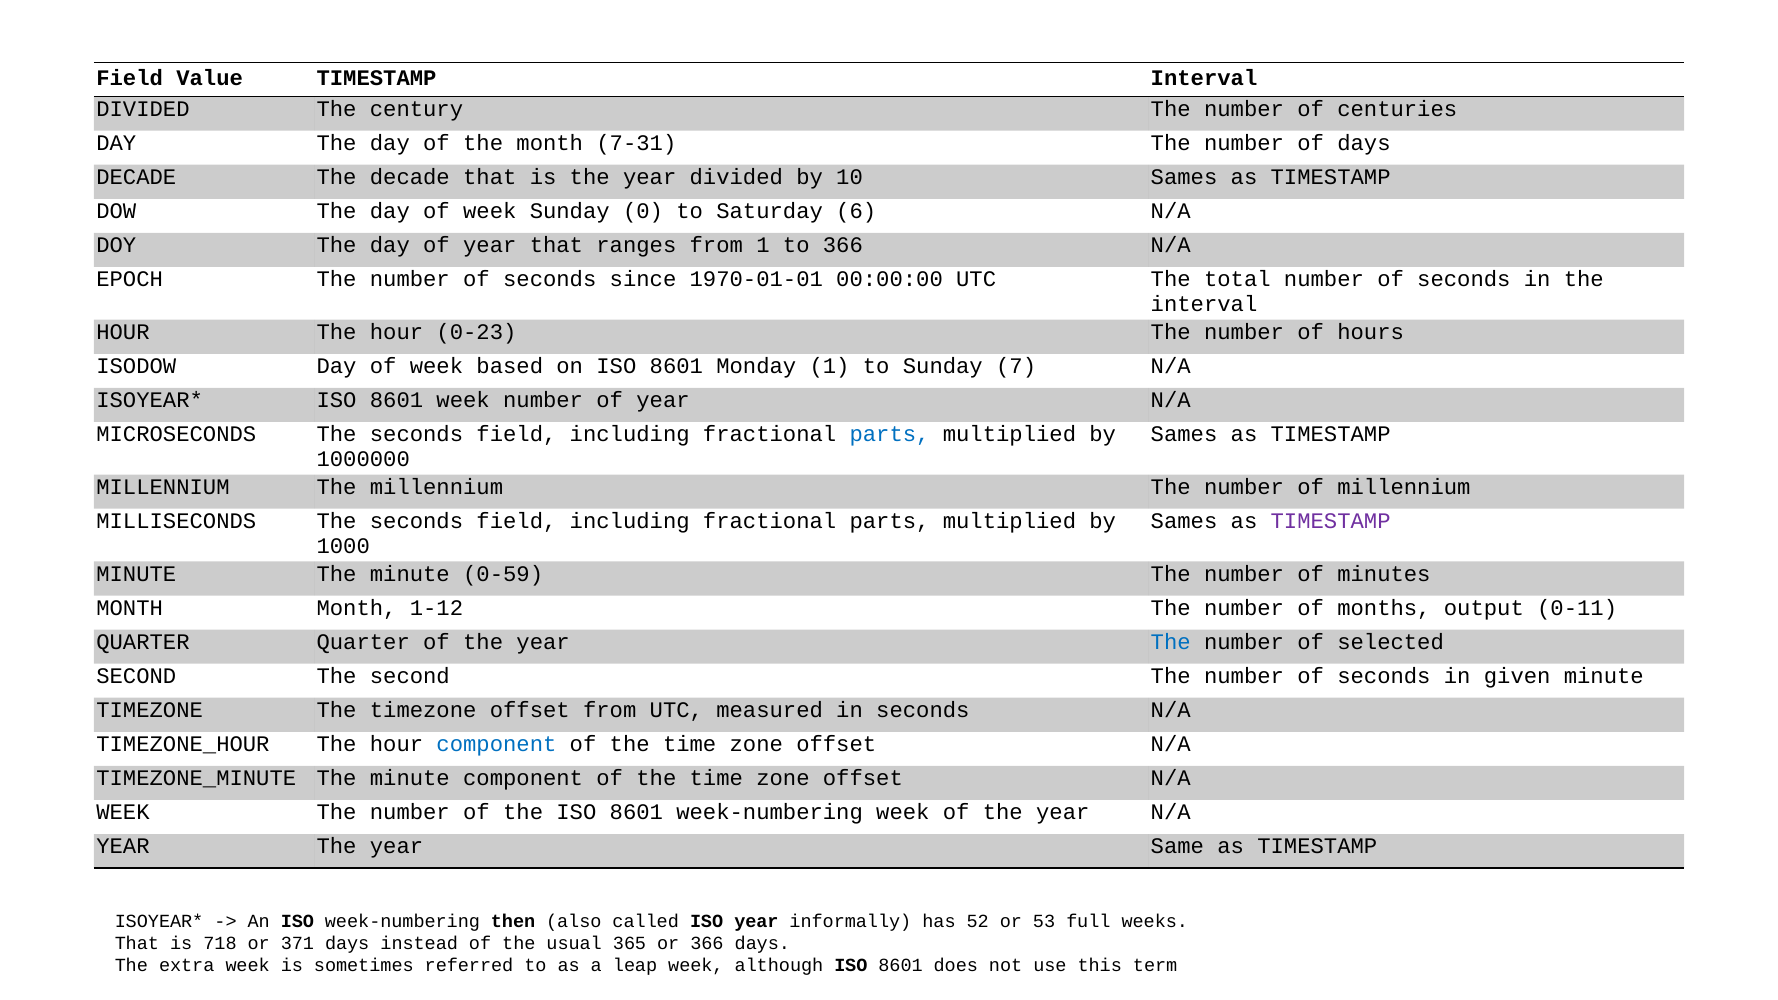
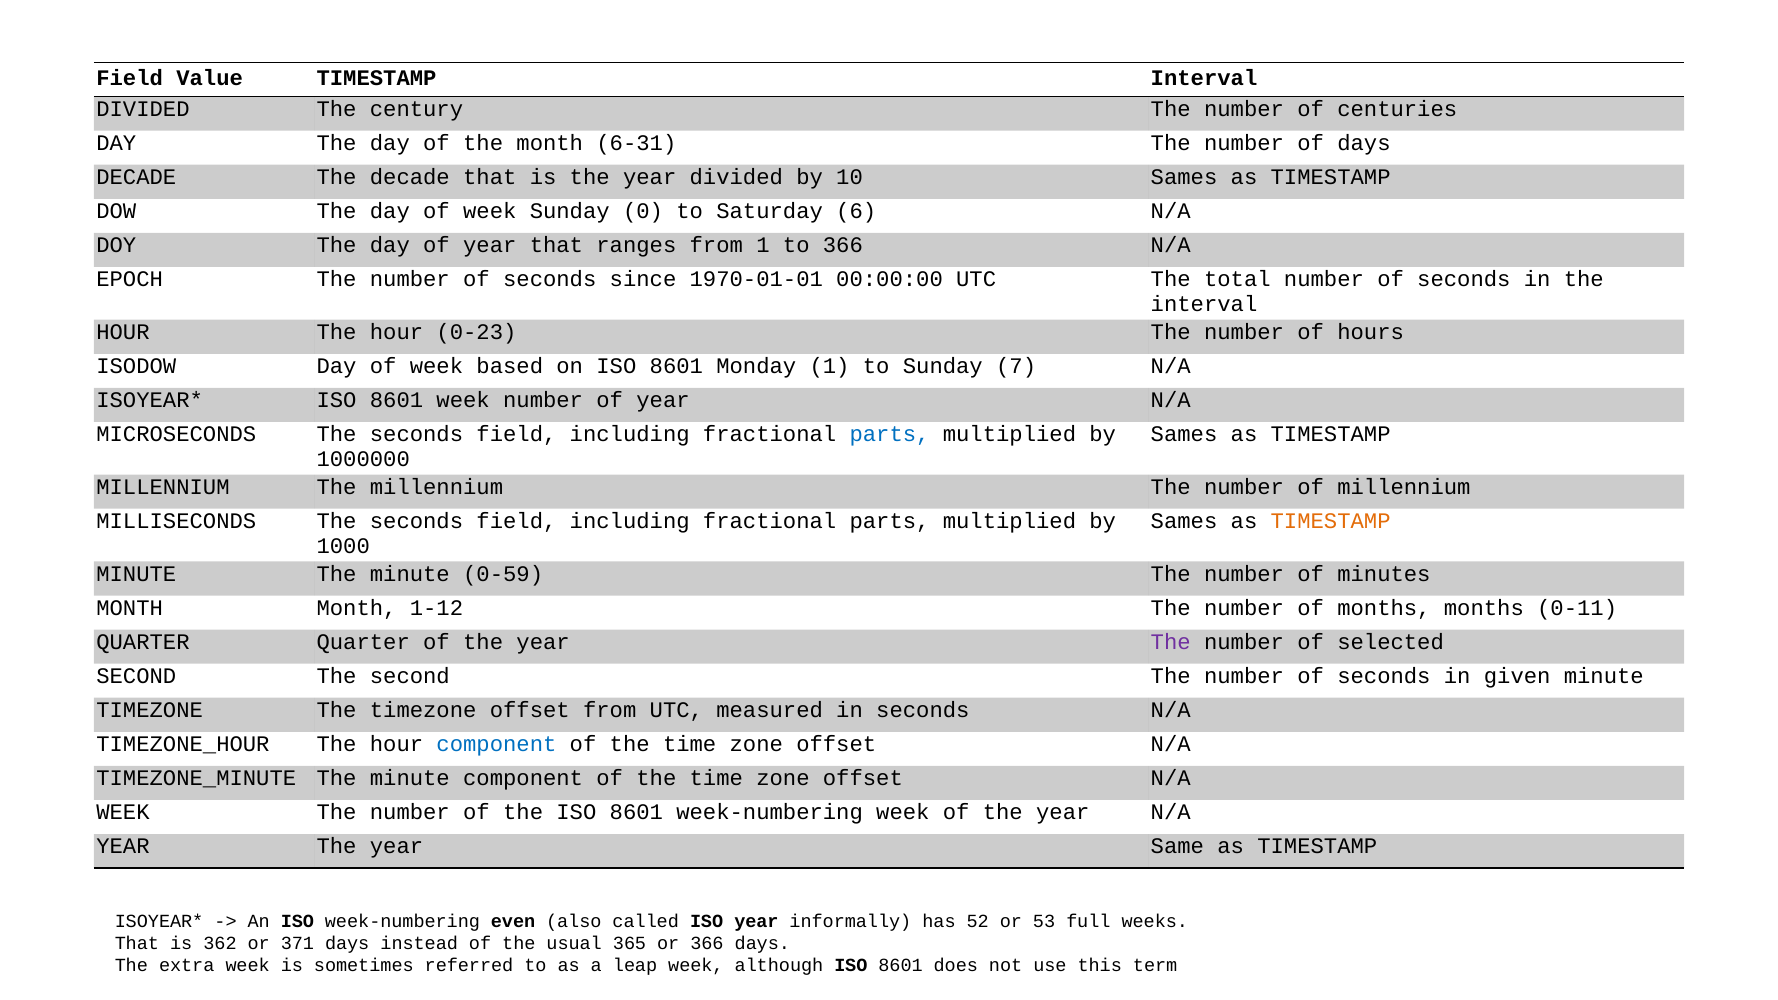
7-31: 7-31 -> 6-31 (636, 143)
TIMESTAMP colour: purple -> orange (1331, 521)
months output: output -> months (1484, 608)
The colour: blue -> purple (1171, 642)
then: then -> even (513, 921)
718: 718 -> 362 (220, 943)
